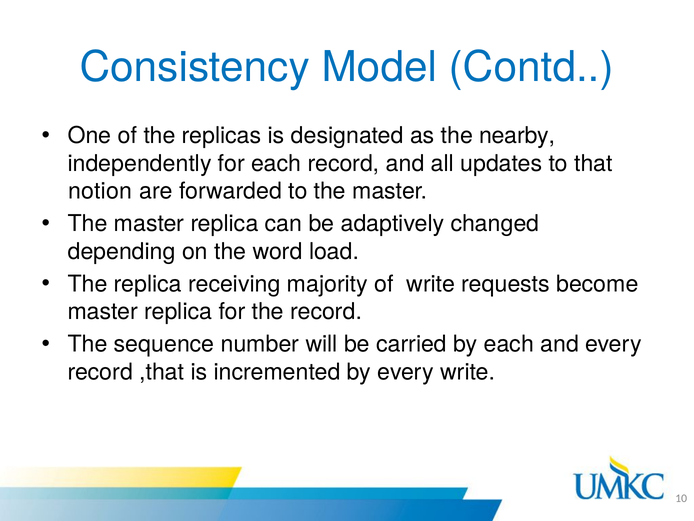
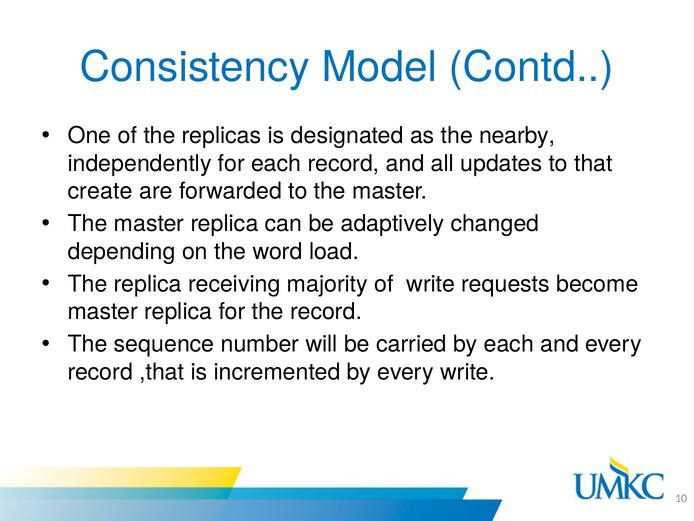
notion: notion -> create (100, 191)
